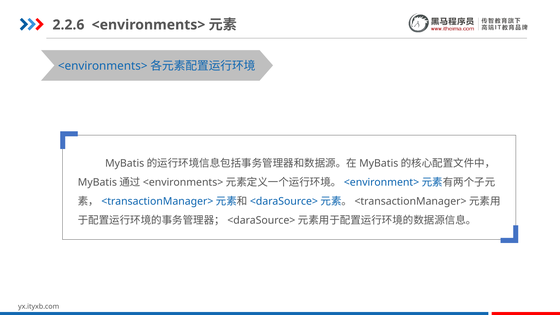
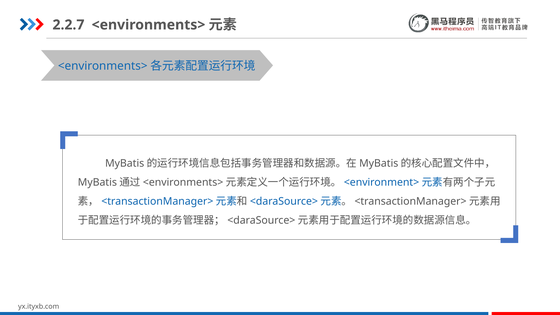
2.2.6: 2.2.6 -> 2.2.7 (68, 25)
